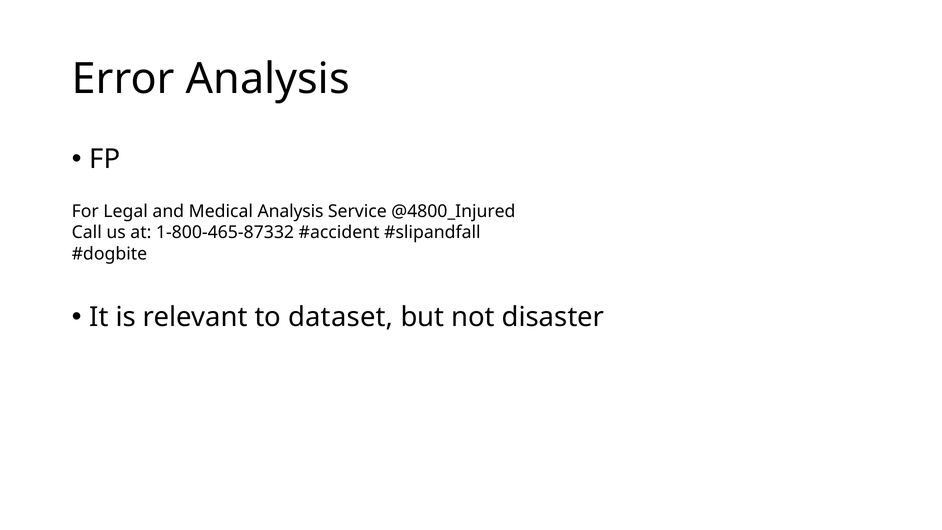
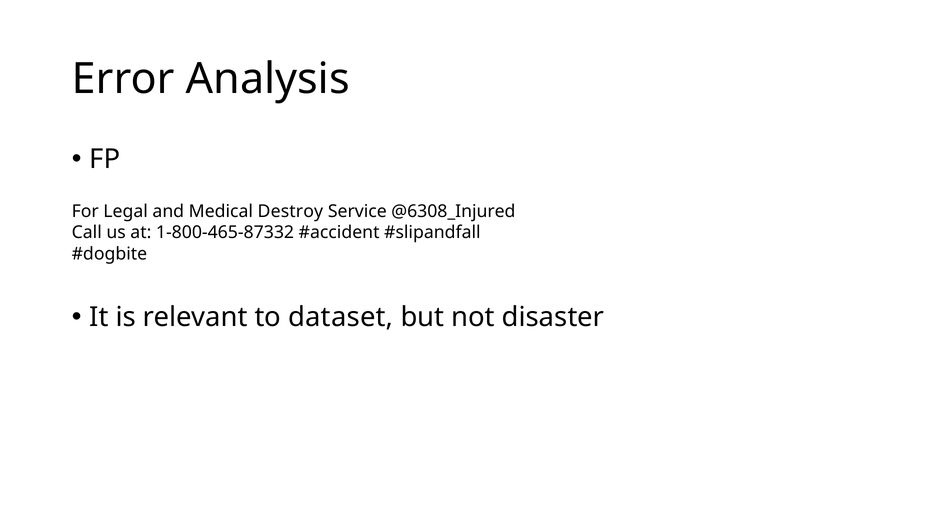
Medical Analysis: Analysis -> Destroy (290, 211)
@4800_Injured: @4800_Injured -> @6308_Injured (453, 211)
